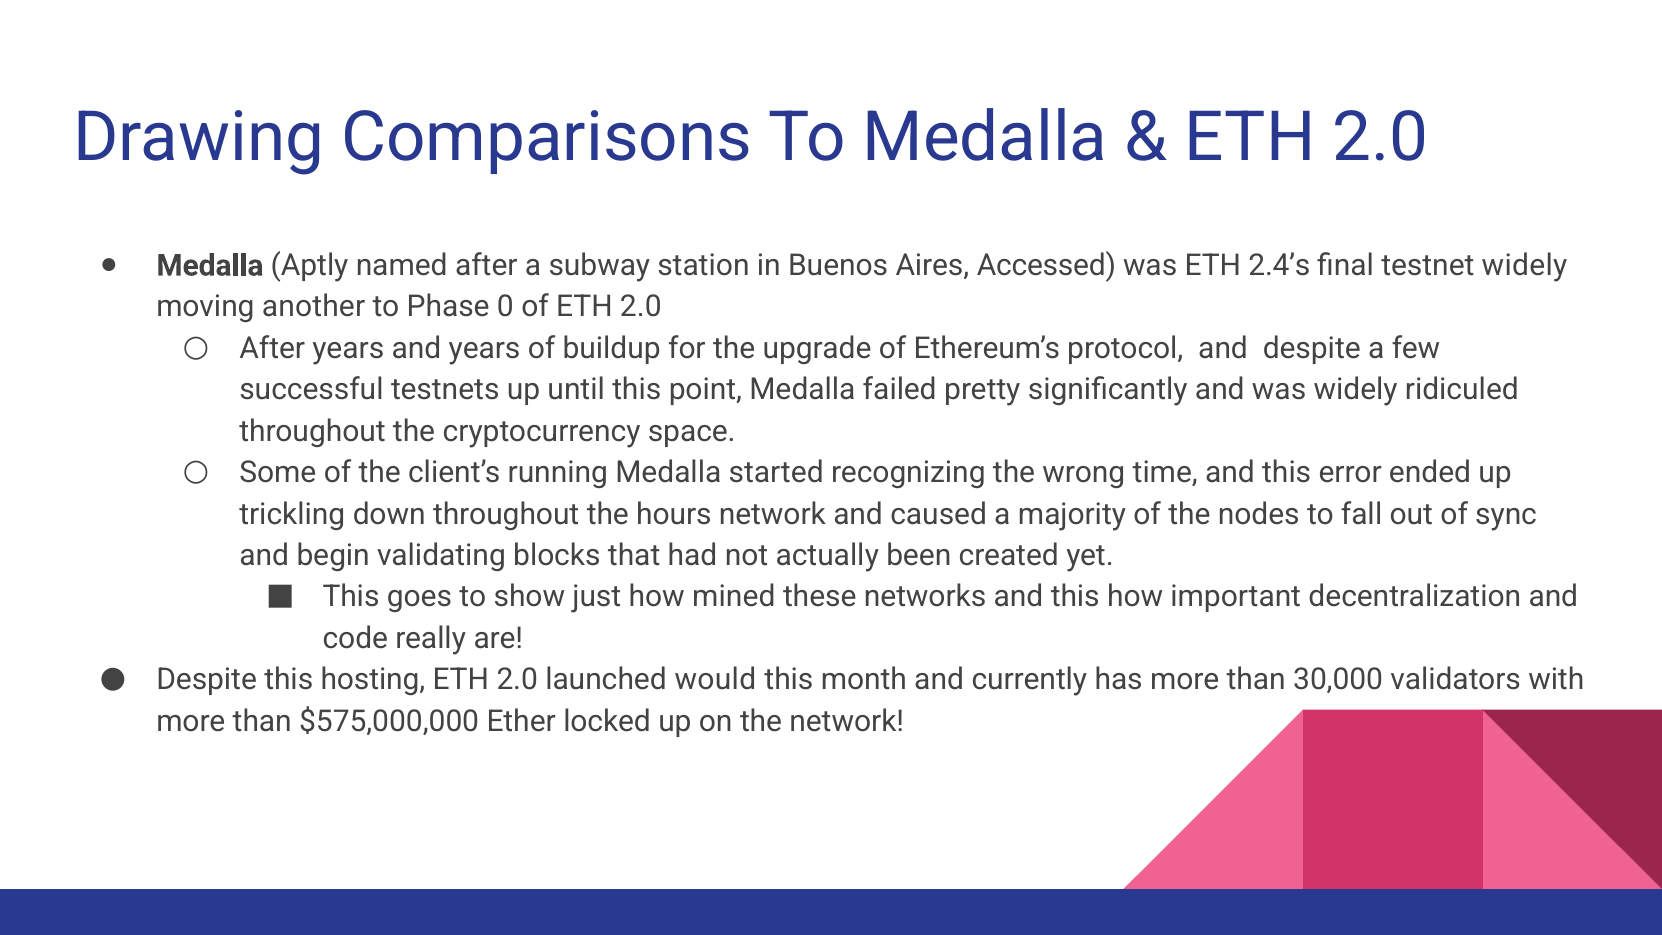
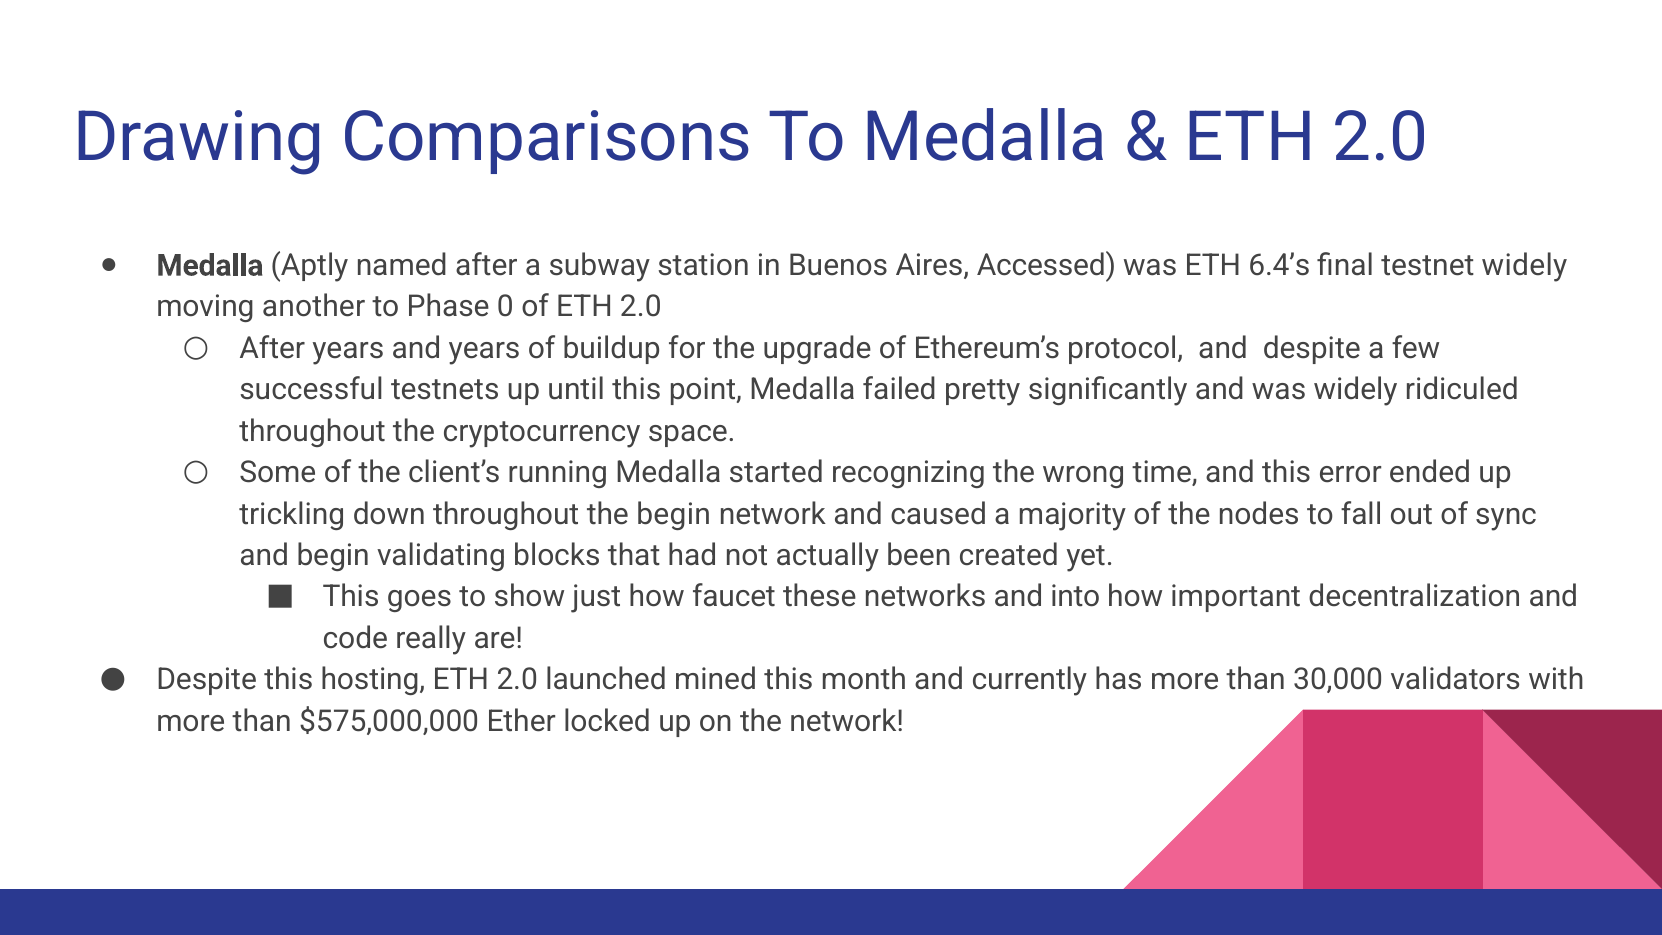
2.4’s: 2.4’s -> 6.4’s (1279, 266)
the hours: hours -> begin (674, 514)
mined: mined -> faucet (734, 597)
networks and this: this -> into (1075, 597)
would: would -> mined (716, 680)
